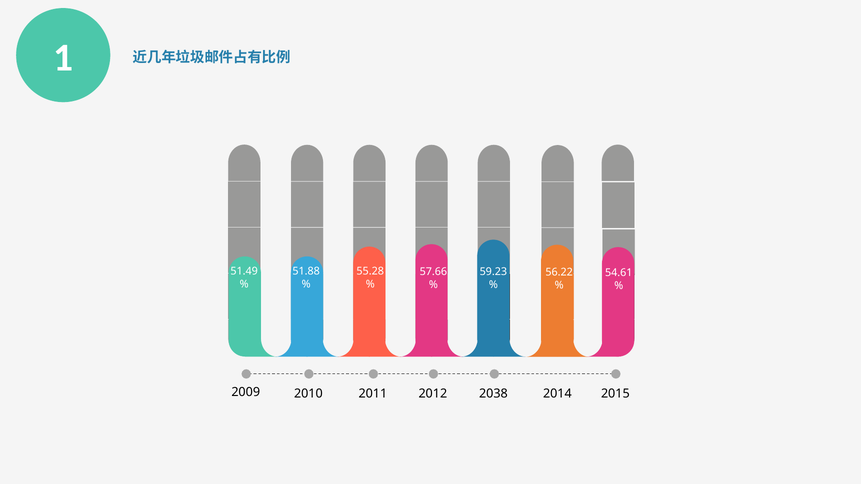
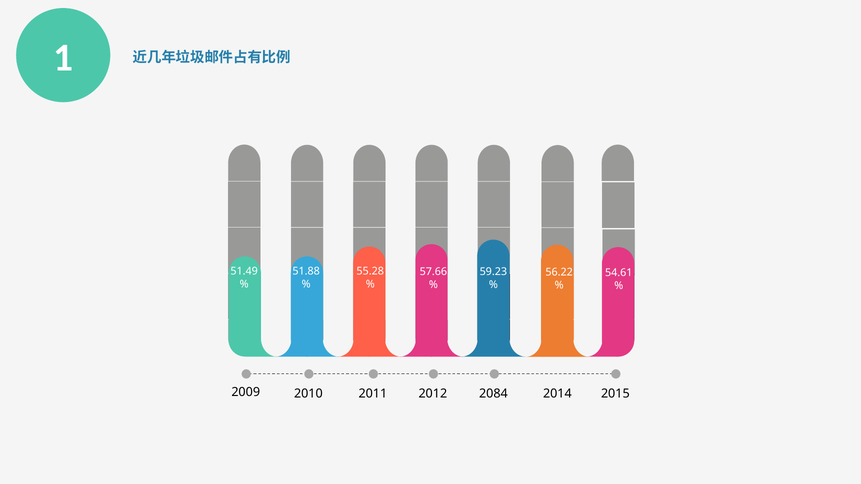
2038: 2038 -> 2084 (493, 394)
